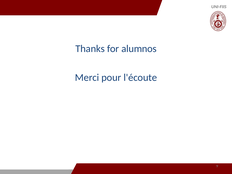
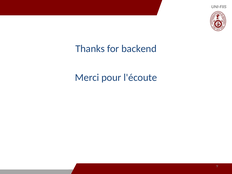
alumnos: alumnos -> backend (139, 49)
